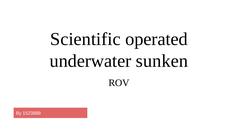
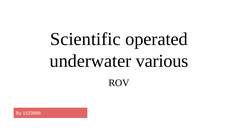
sunken: sunken -> various (162, 61)
